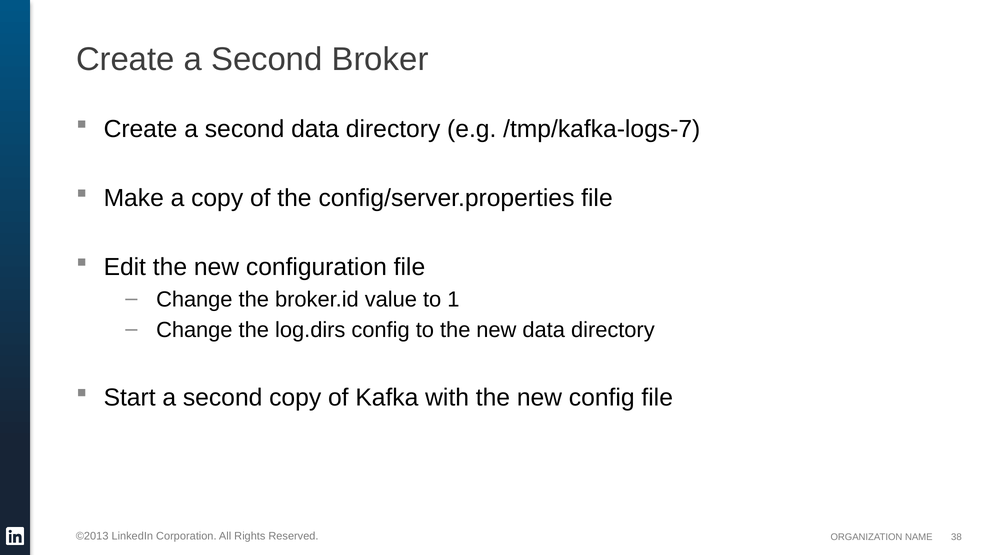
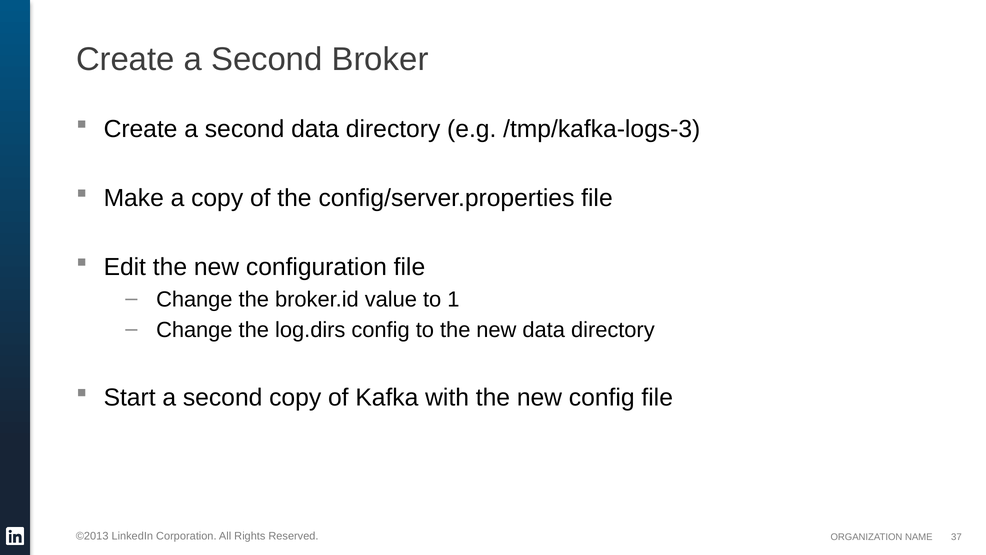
/tmp/kafka-logs-7: /tmp/kafka-logs-7 -> /tmp/kafka-logs-3 (602, 129)
38: 38 -> 37 (956, 537)
